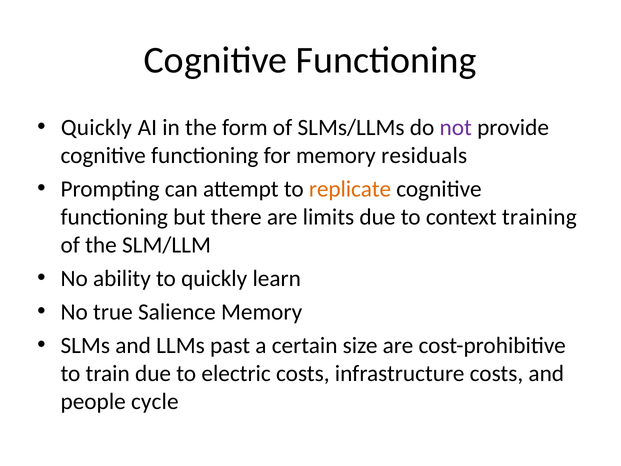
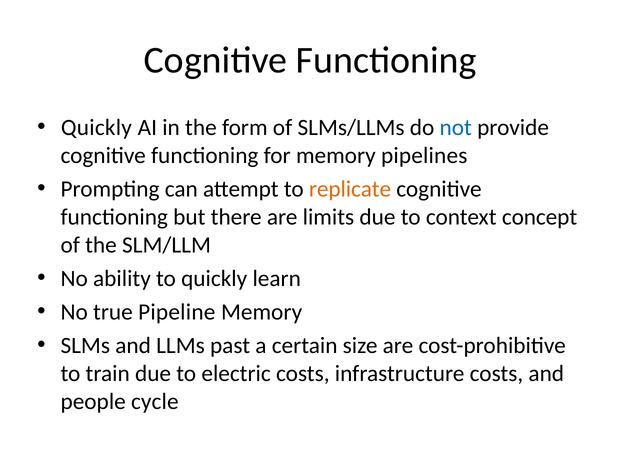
not colour: purple -> blue (456, 127)
residuals: residuals -> pipelines (424, 155)
training: training -> concept (540, 217)
Salience: Salience -> Pipeline (177, 312)
